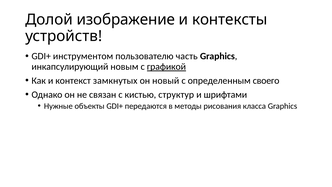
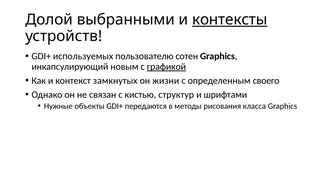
изображение: изображение -> выбранными (126, 20)
контексты underline: none -> present (230, 20)
инструментом: инструментом -> используемых (83, 56)
часть: часть -> сотен (187, 56)
новый: новый -> жизни (166, 81)
